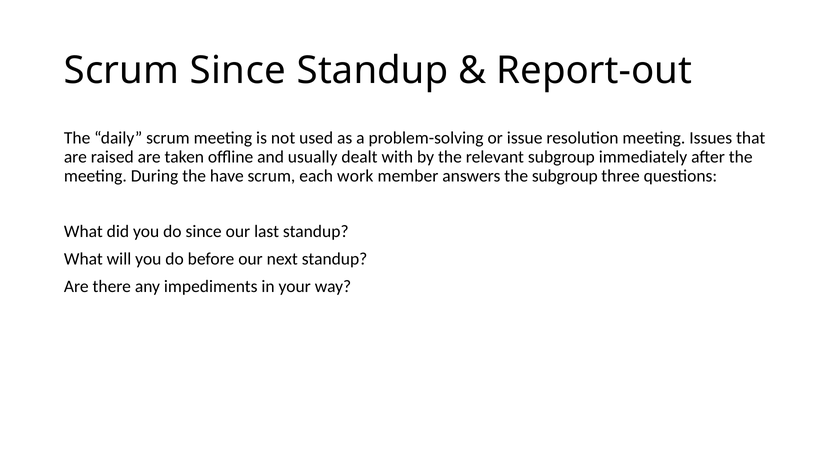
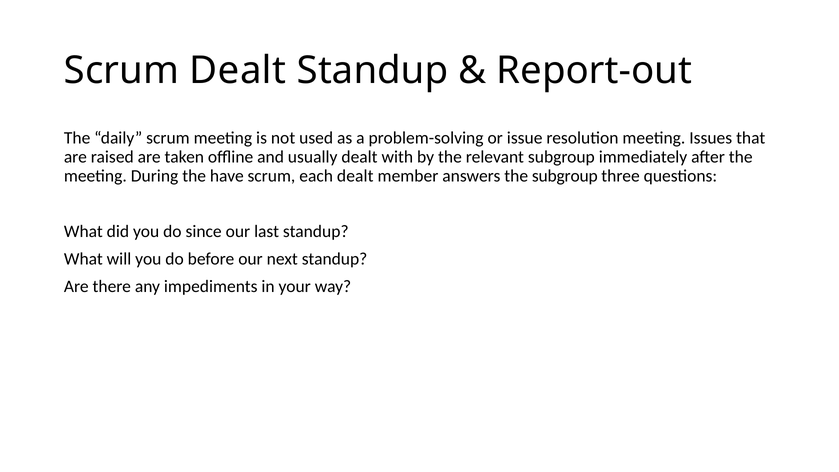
Scrum Since: Since -> Dealt (238, 70)
each work: work -> dealt (355, 176)
